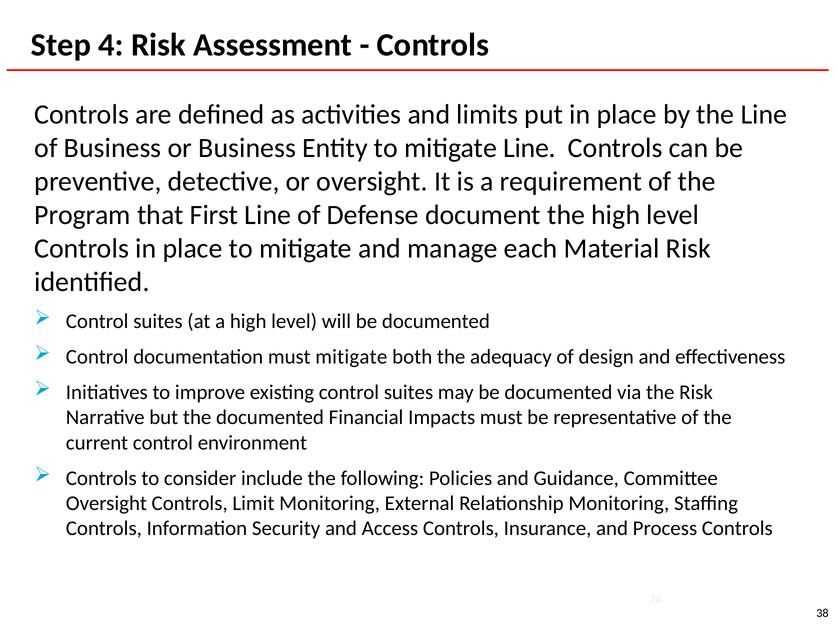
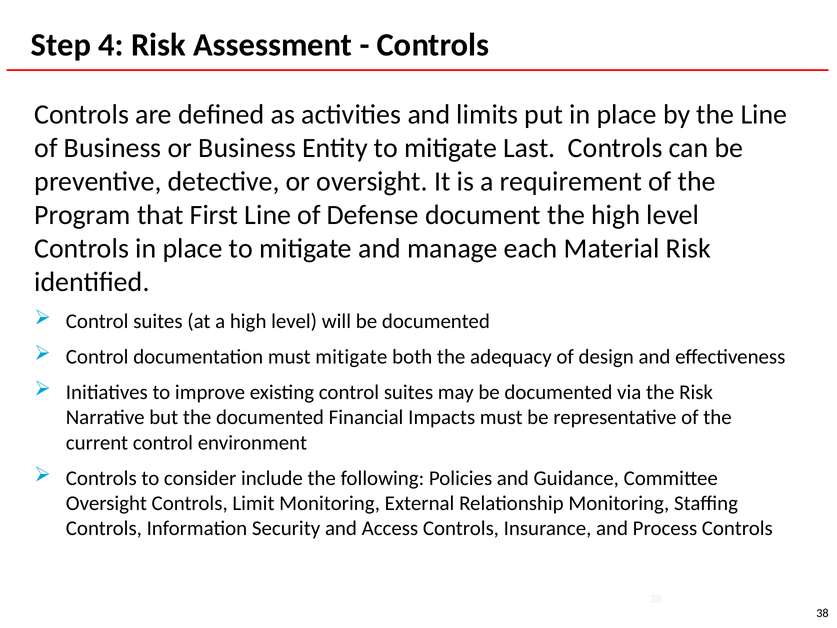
mitigate Line: Line -> Last (529, 148)
